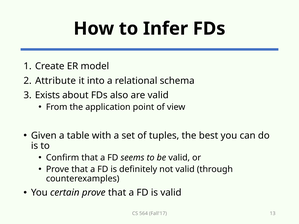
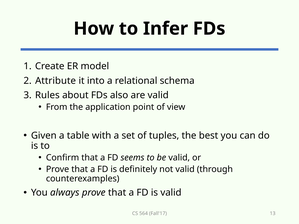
Exists: Exists -> Rules (47, 95)
certain: certain -> always (65, 193)
